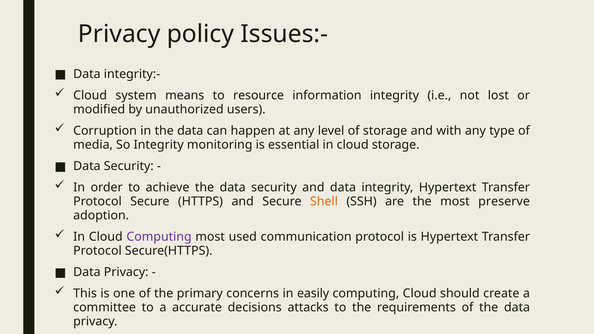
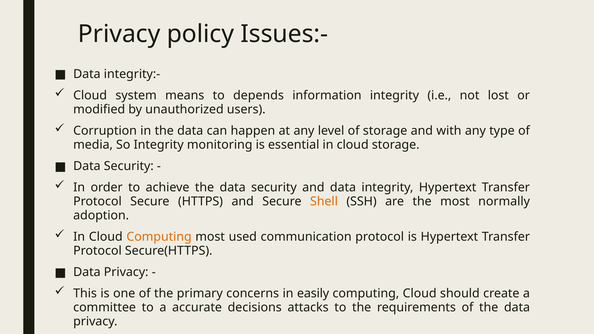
resource: resource -> depends (259, 95)
preserve: preserve -> normally (504, 202)
Computing colour: purple -> orange (159, 237)
